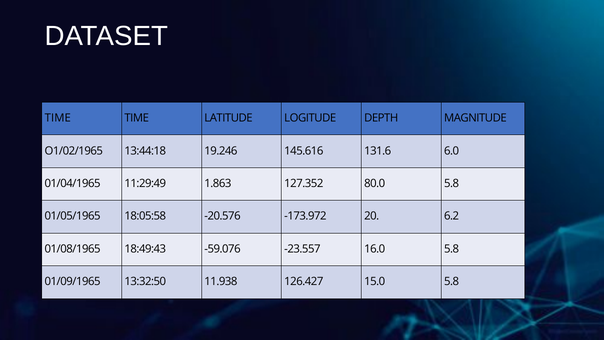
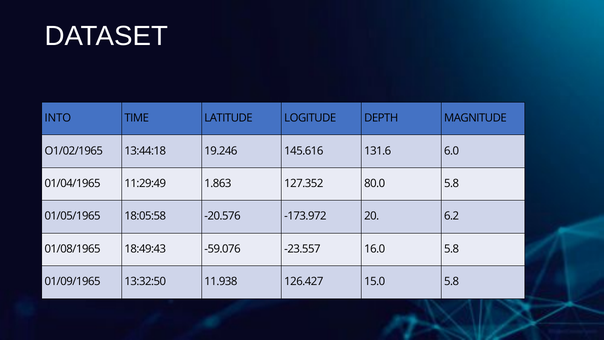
TIME: TIME -> INTO (58, 118)
